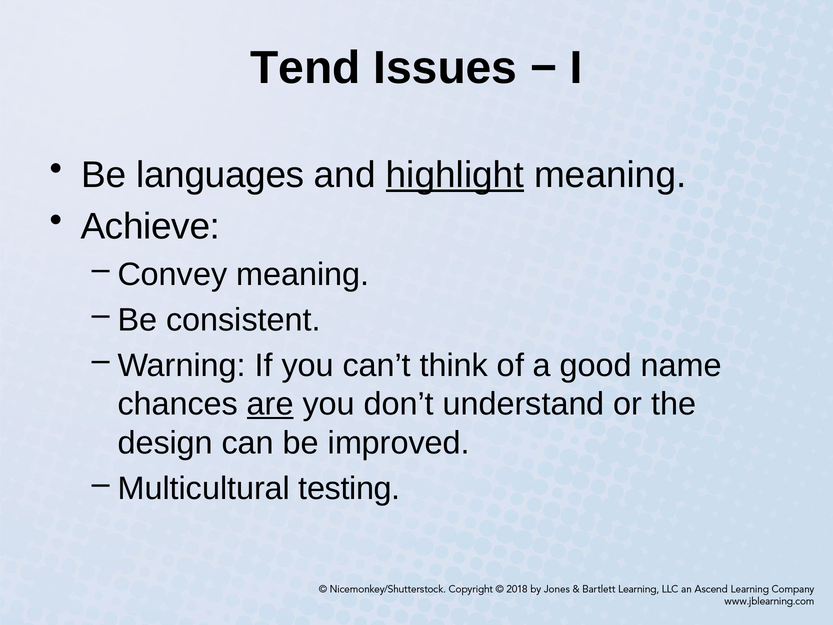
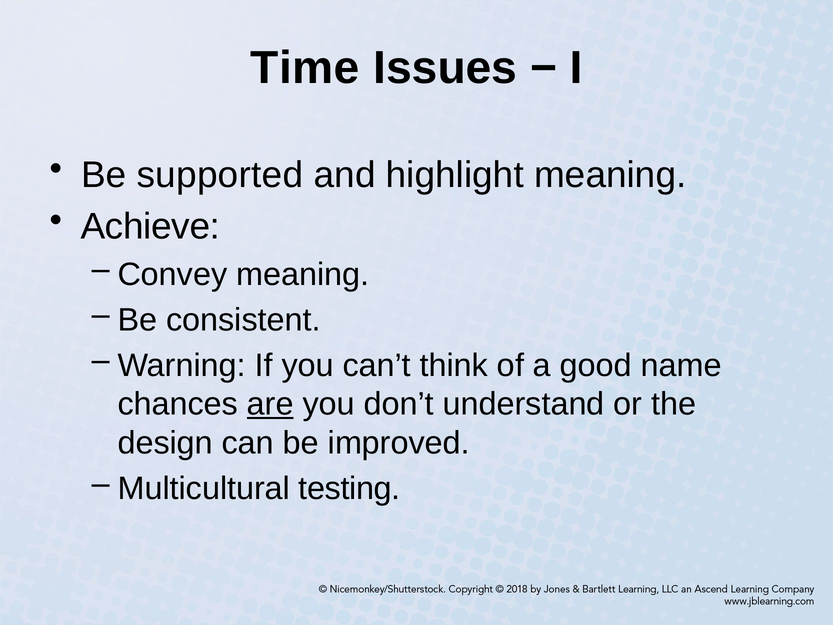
Tend: Tend -> Time (305, 68)
languages: languages -> supported (220, 175)
highlight underline: present -> none (455, 175)
